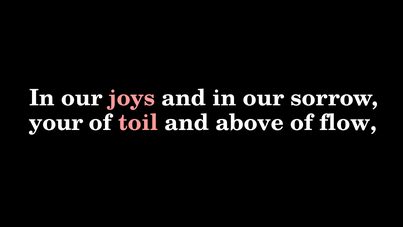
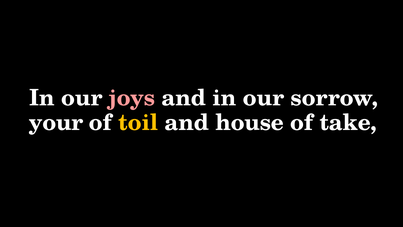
toil colour: pink -> yellow (138, 122)
above: above -> house (250, 122)
flow: flow -> take (348, 122)
